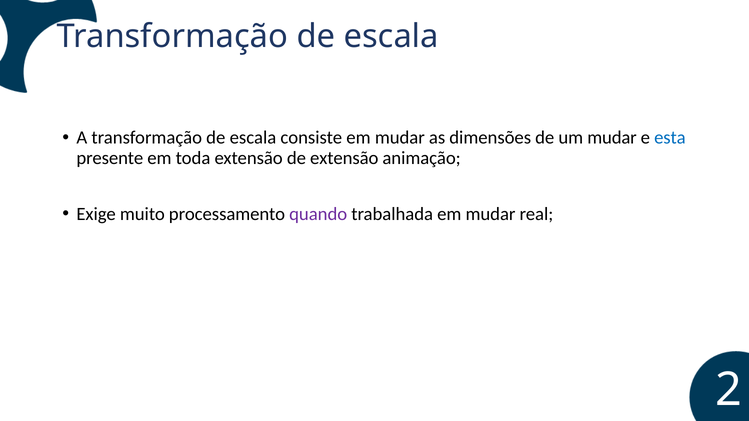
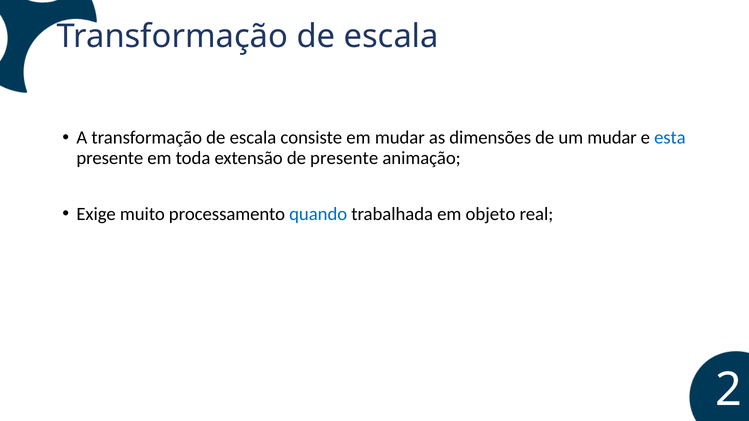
de extensão: extensão -> presente (344, 158)
quando colour: purple -> blue (318, 214)
trabalhada em mudar: mudar -> objeto (490, 214)
